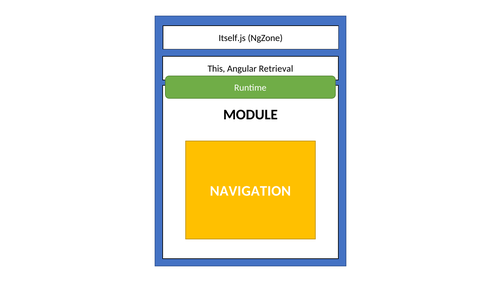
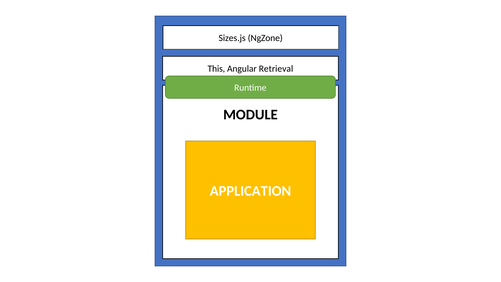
Itself.js: Itself.js -> Sizes.js (232, 38)
NAVIGATION: NAVIGATION -> APPLICATION (250, 191)
